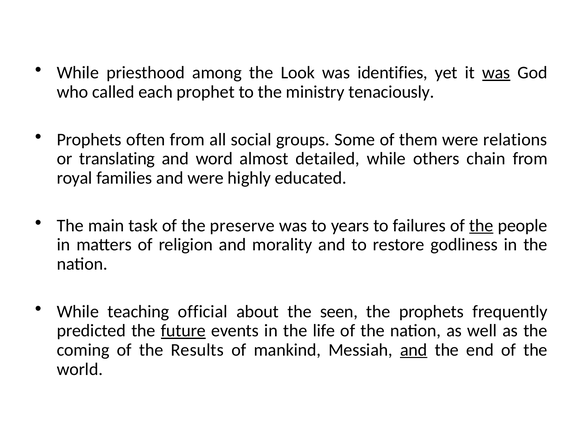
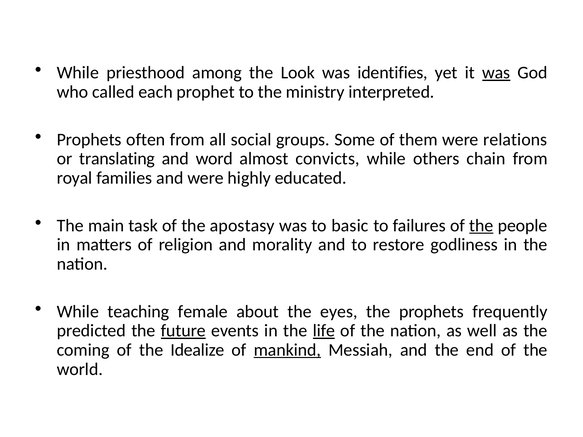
tenaciously: tenaciously -> interpreted (391, 92)
detailed: detailed -> convicts (328, 159)
preserve: preserve -> apostasy (242, 226)
years: years -> basic (350, 226)
official: official -> female (203, 312)
seen: seen -> eyes (339, 312)
life underline: none -> present (324, 331)
Results: Results -> Idealize (197, 350)
mankind underline: none -> present (287, 350)
and underline: present -> none (414, 350)
